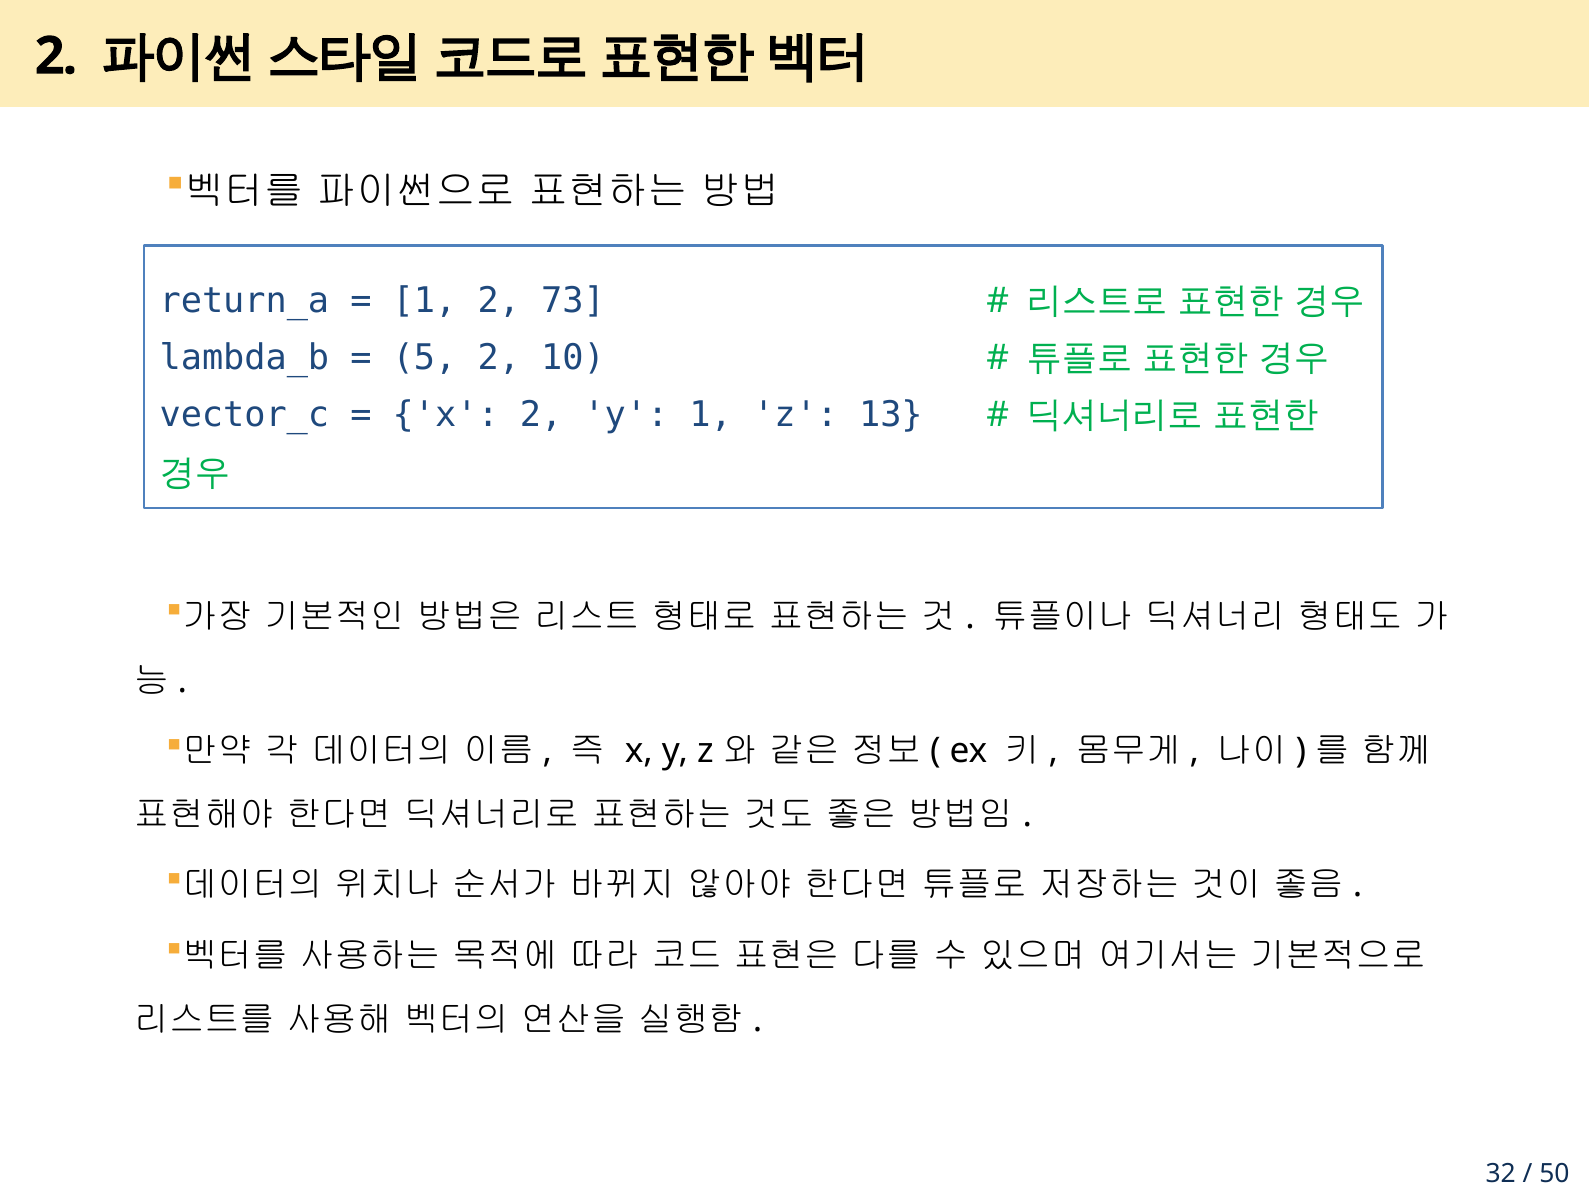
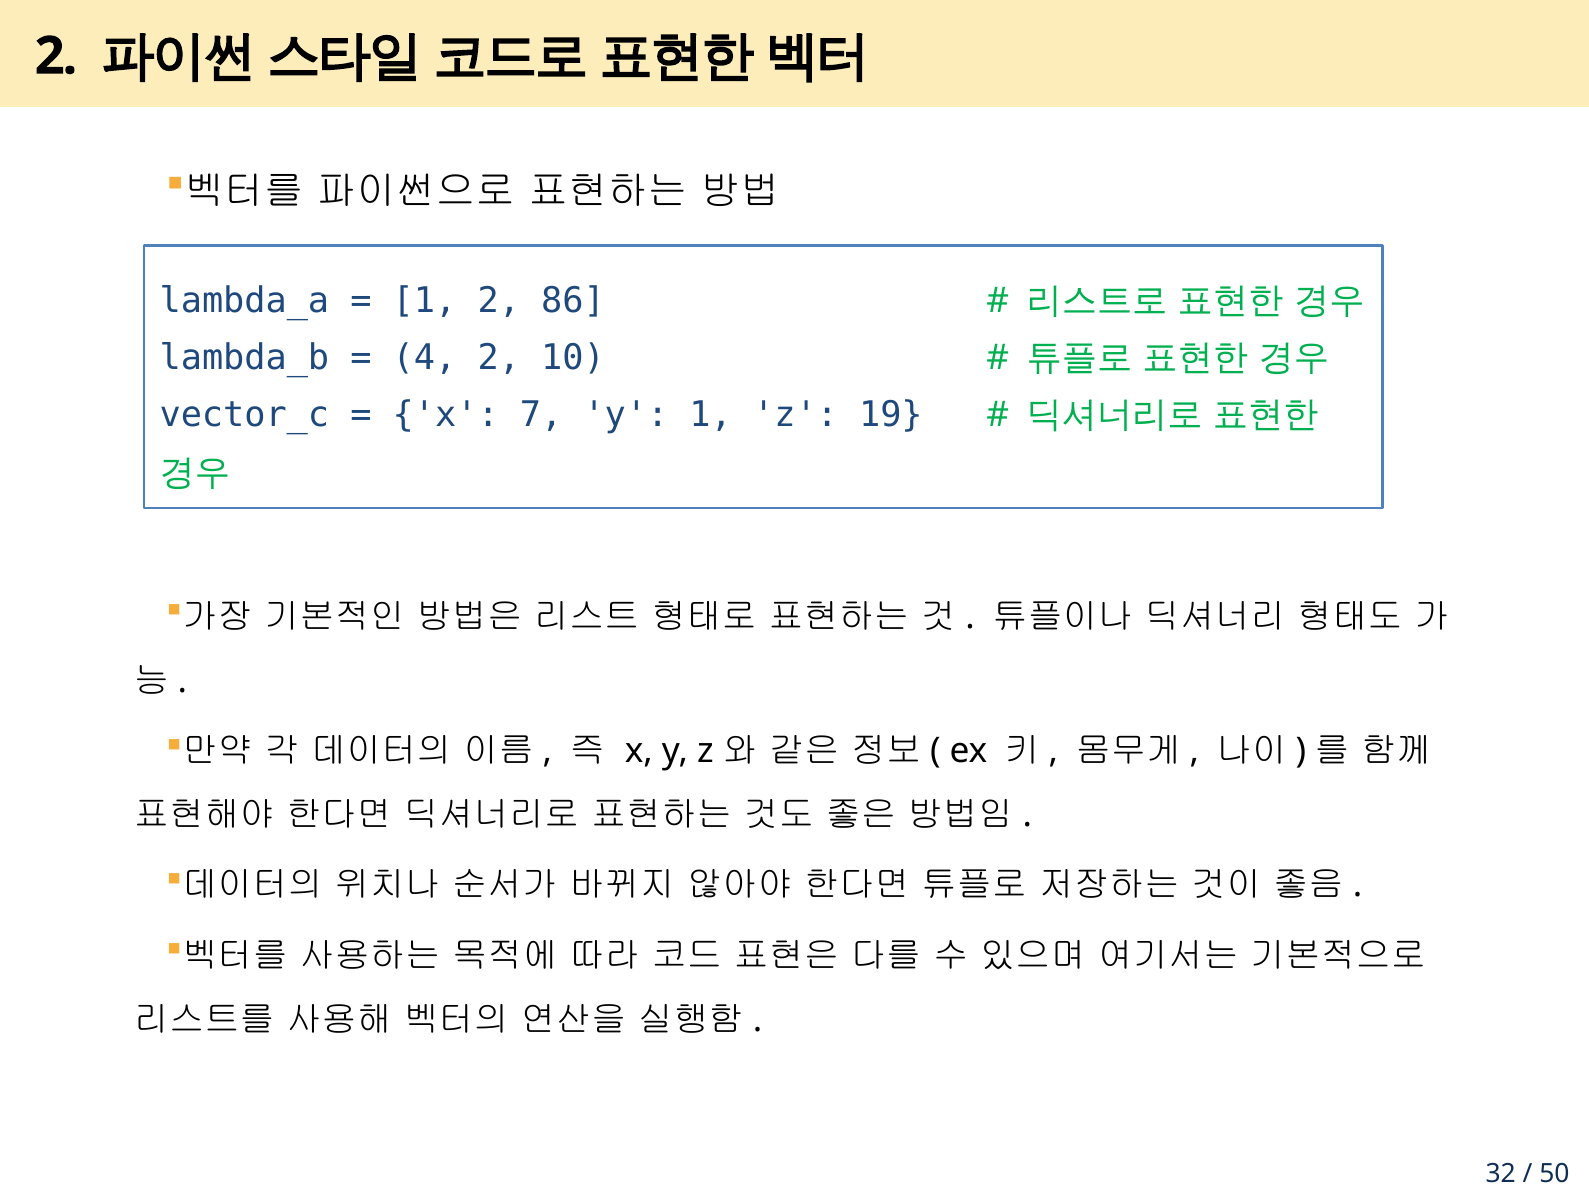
return_a: return_a -> lambda_a (244, 301)
73: 73 -> 86 (573, 301)
5: 5 -> 4 (424, 358)
x 2: 2 -> 7 (541, 415)
13: 13 -> 19 (891, 415)
